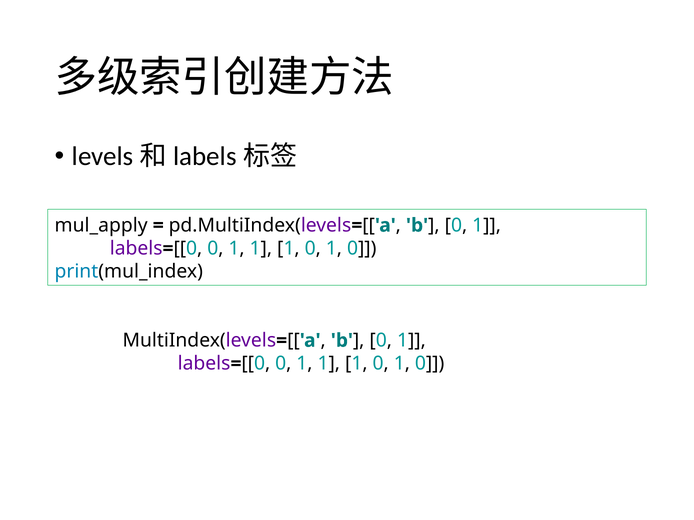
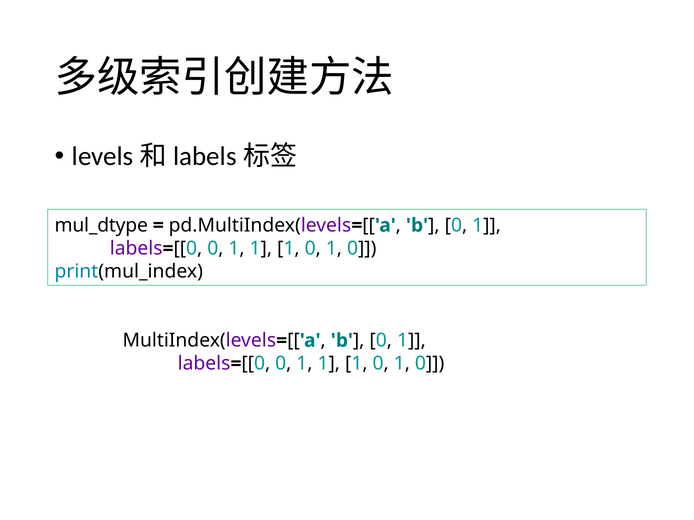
mul_apply: mul_apply -> mul_dtype (101, 226)
